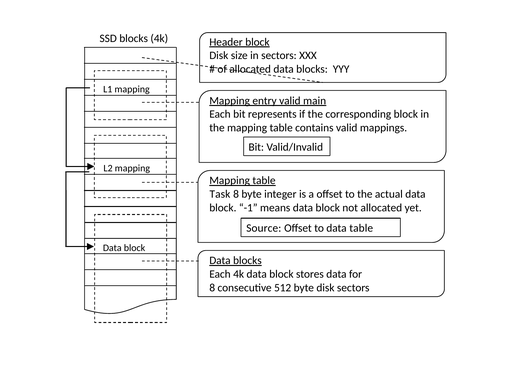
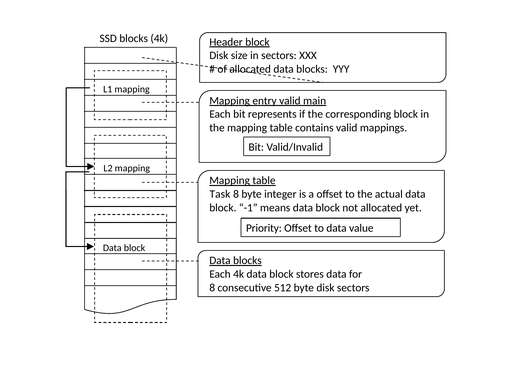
Source: Source -> Priority (264, 228)
data table: table -> value (361, 228)
